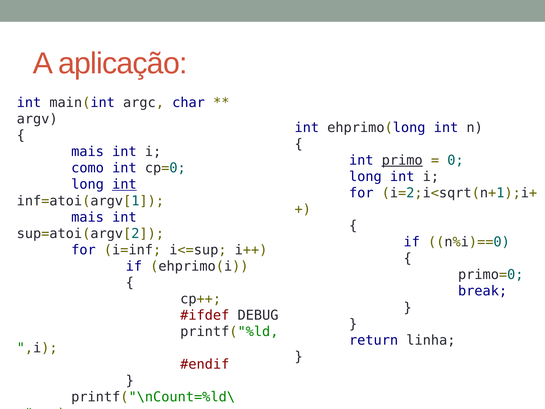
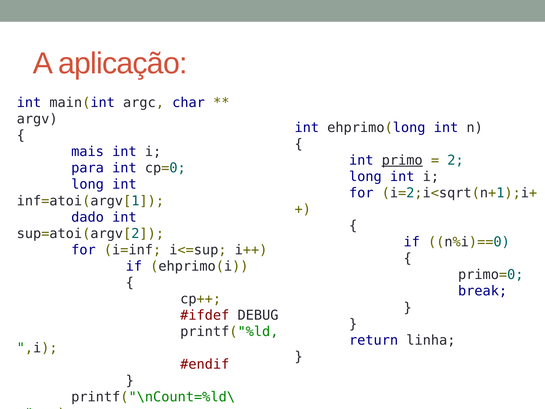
0: 0 -> 2 (455, 160)
como: como -> para (88, 168)
int underline: present -> none (124, 184)
mais: mais -> dado (88, 217)
